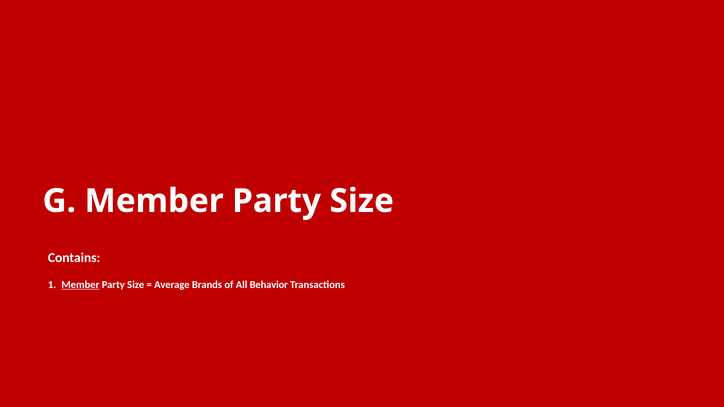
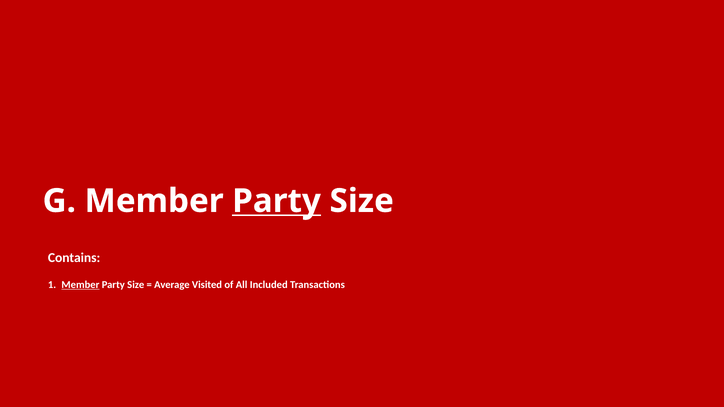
Party underline: none -> present (277, 201)
Brands: Brands -> Visited (207, 285)
Behavior: Behavior -> Included (269, 285)
